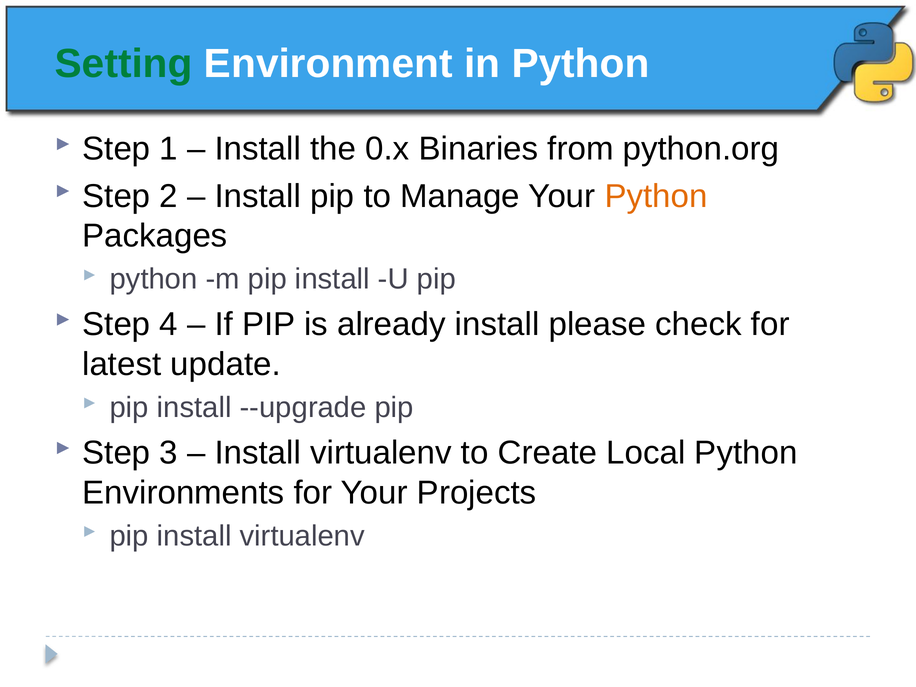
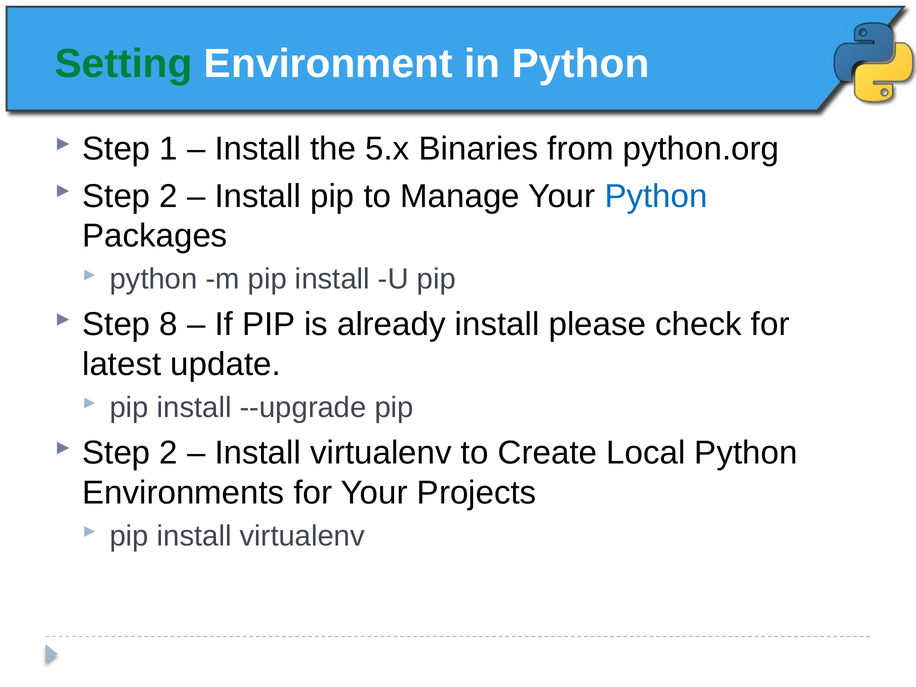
0.x: 0.x -> 5.x (387, 149)
Python colour: orange -> blue (656, 196)
4: 4 -> 8 (169, 325)
3: 3 -> 2 (169, 453)
